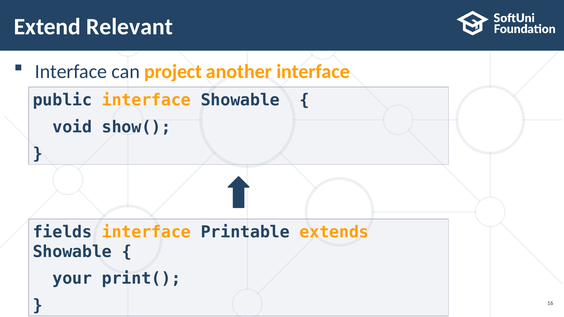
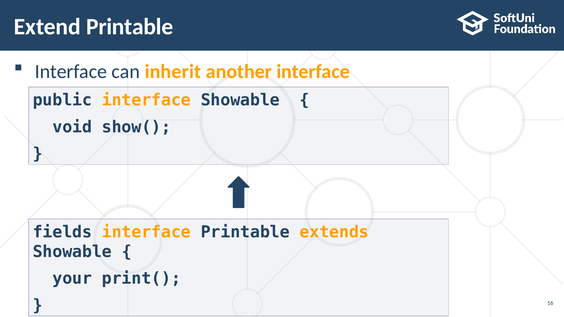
Extend Relevant: Relevant -> Printable (130, 27)
project: project -> inherit (173, 72)
